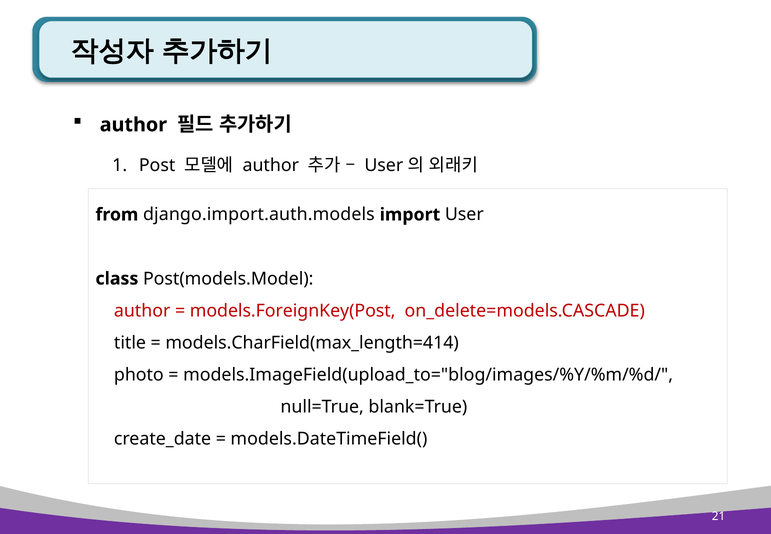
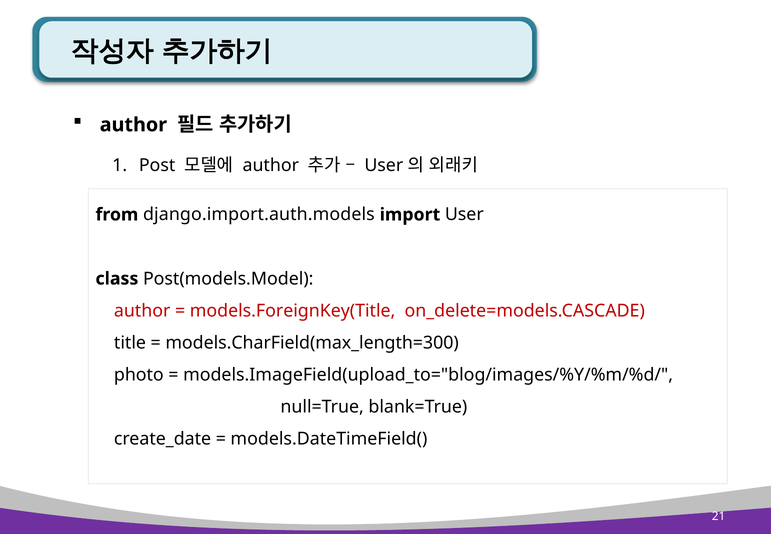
models.ForeignKey(Post: models.ForeignKey(Post -> models.ForeignKey(Title (293, 311)
models.CharField(max_length=414: models.CharField(max_length=414 -> models.CharField(max_length=300 (312, 343)
